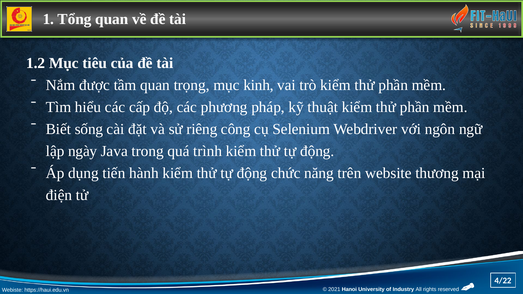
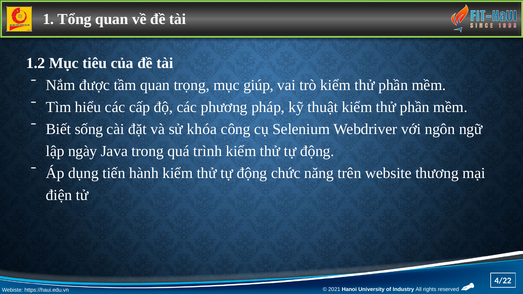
kinh: kinh -> giúp (259, 85)
riêng: riêng -> khóa (202, 129)
